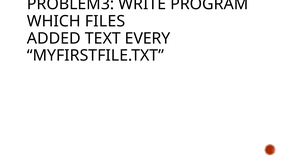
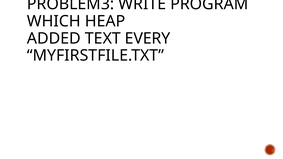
FILES: FILES -> HEAP (105, 21)
